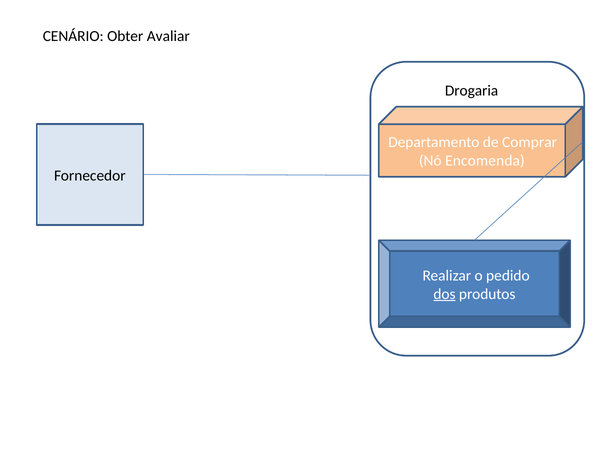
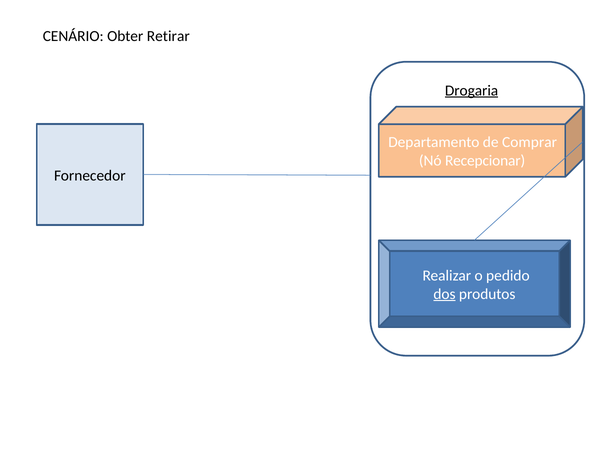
Avaliar: Avaliar -> Retirar (168, 36)
Drogaria underline: none -> present (472, 91)
Encomenda: Encomenda -> Recepcionar (485, 161)
